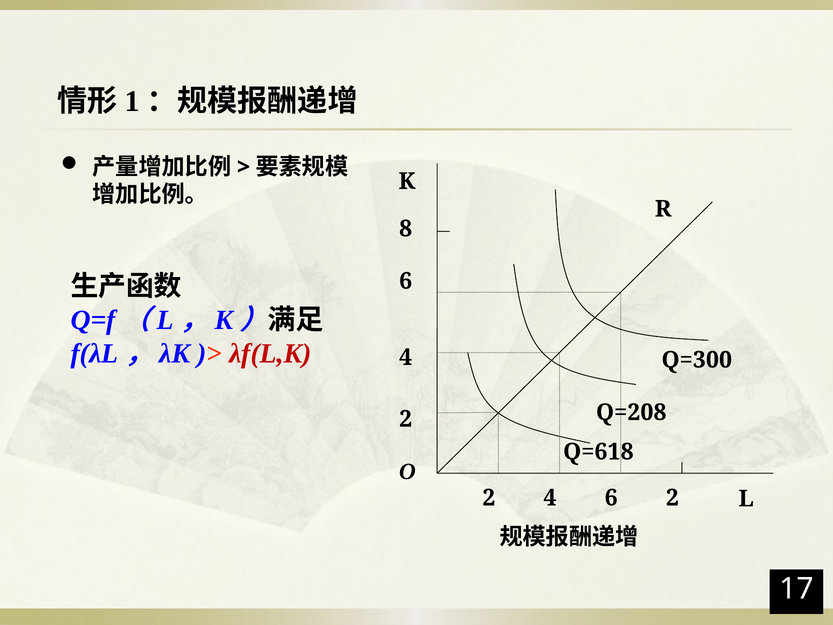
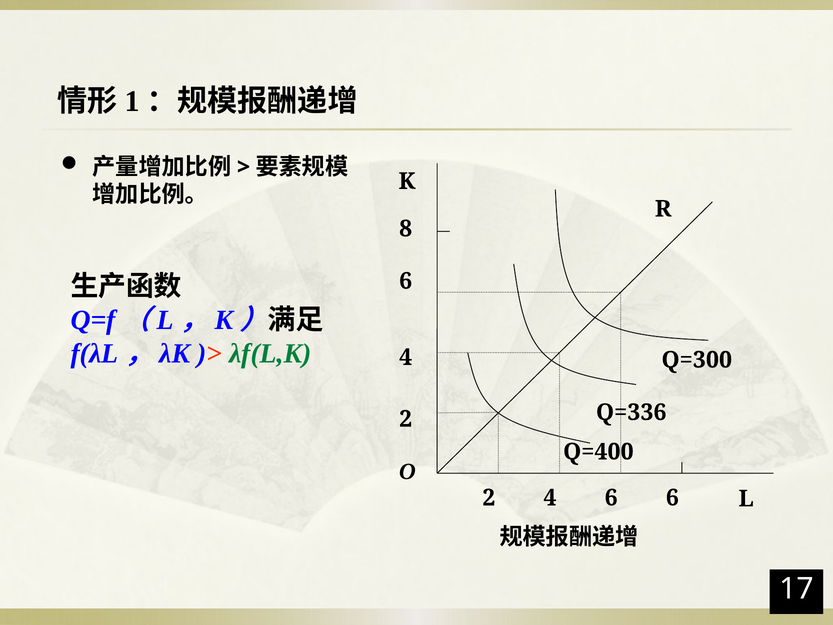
λf(L,K colour: red -> green (270, 353)
Q=208: Q=208 -> Q=336 (631, 412)
Q=618: Q=618 -> Q=400 (598, 452)
2 2: 2 -> 6 (672, 498)
